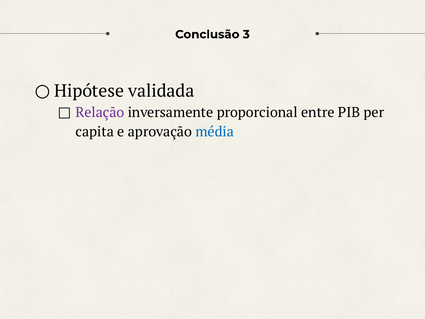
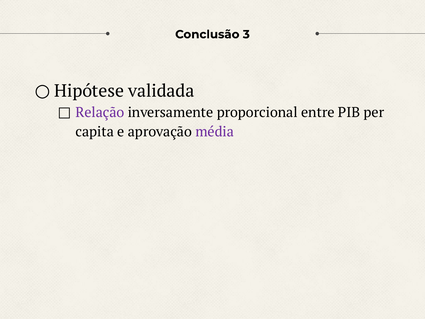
média colour: blue -> purple (215, 132)
